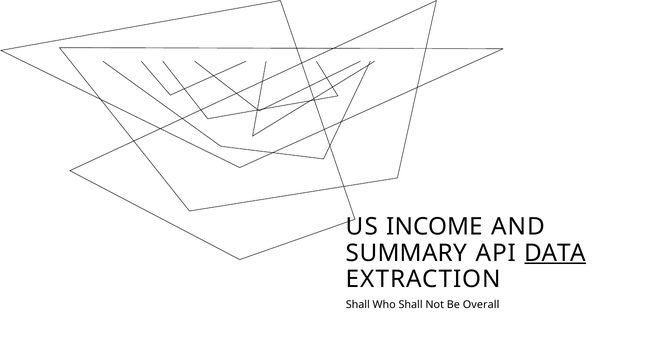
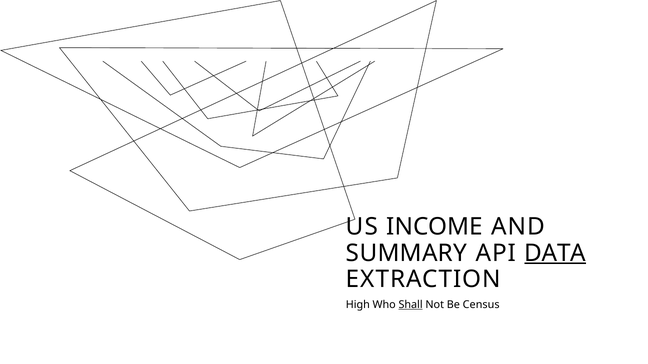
Shall: Shall -> High (358, 305)
Shall underline: none -> present (411, 305)
Overall: Overall -> Census (481, 305)
